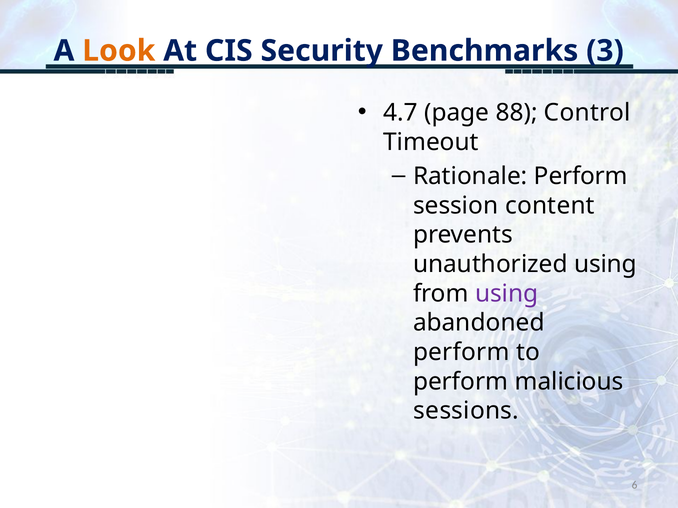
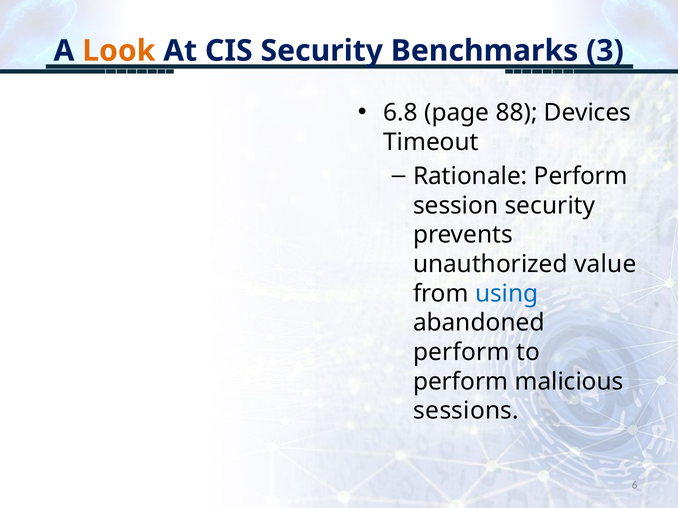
4.7: 4.7 -> 6.8 (401, 113)
Control: Control -> Devices (588, 113)
session content: content -> security (550, 206)
unauthorized using: using -> value (605, 264)
using colour: purple -> blue (507, 294)
